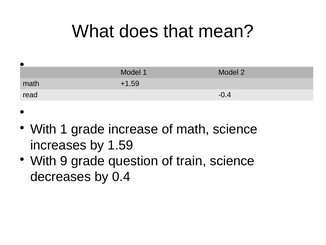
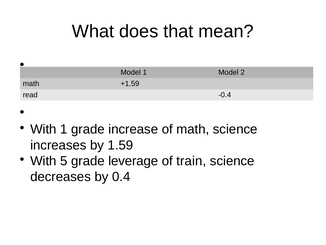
9: 9 -> 5 (64, 161)
question: question -> leverage (133, 161)
